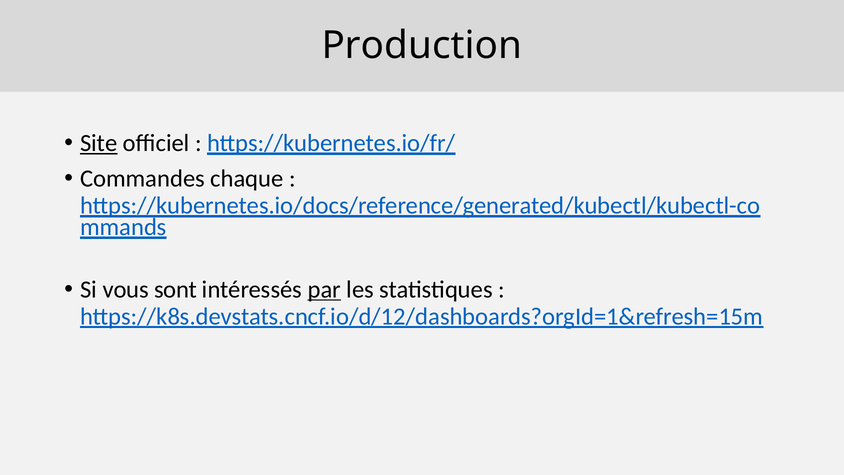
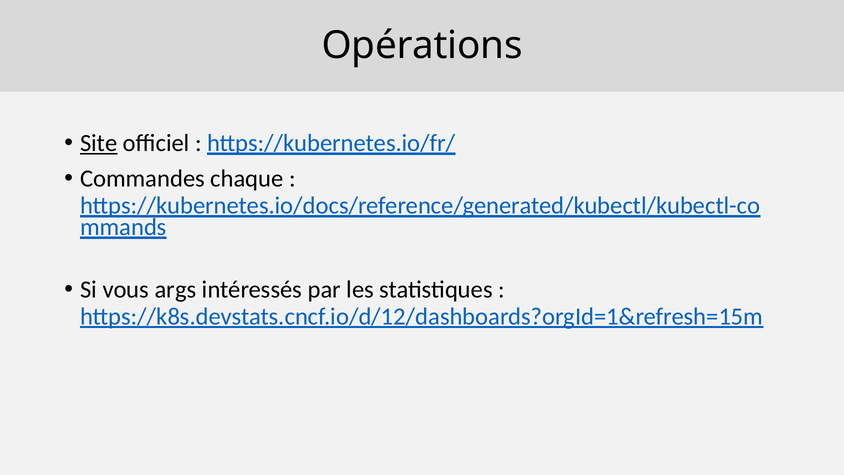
Production: Production -> Opérations (422, 46)
sont: sont -> args (175, 289)
par underline: present -> none (324, 289)
